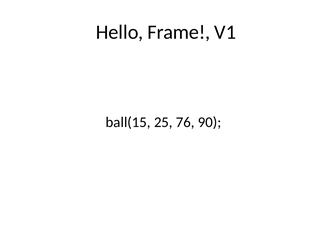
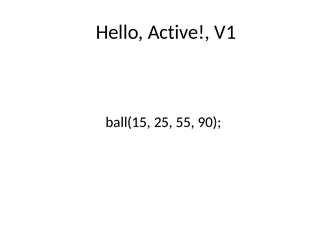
Frame: Frame -> Active (179, 32)
76: 76 -> 55 (185, 122)
